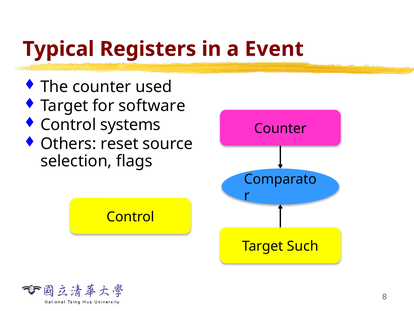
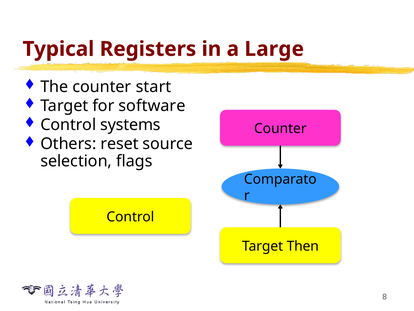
Event: Event -> Large (274, 49)
used: used -> start (154, 87)
Such: Such -> Then (303, 246)
